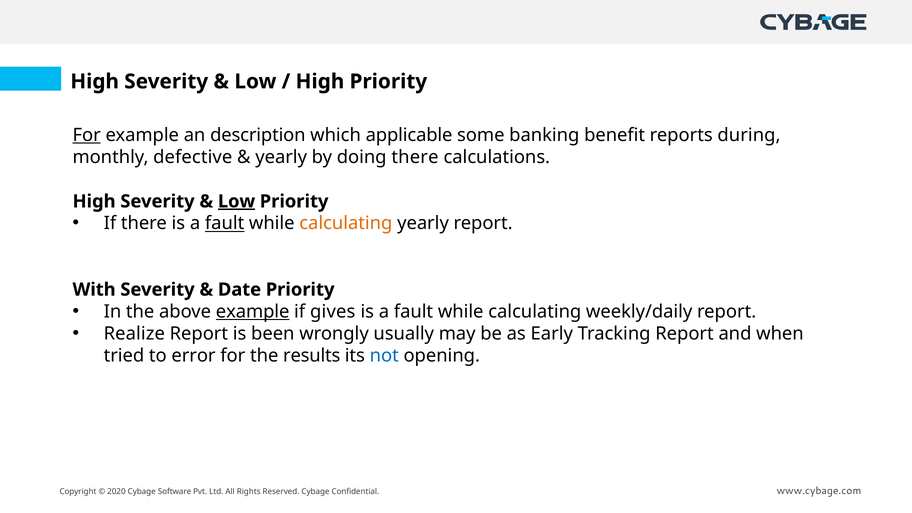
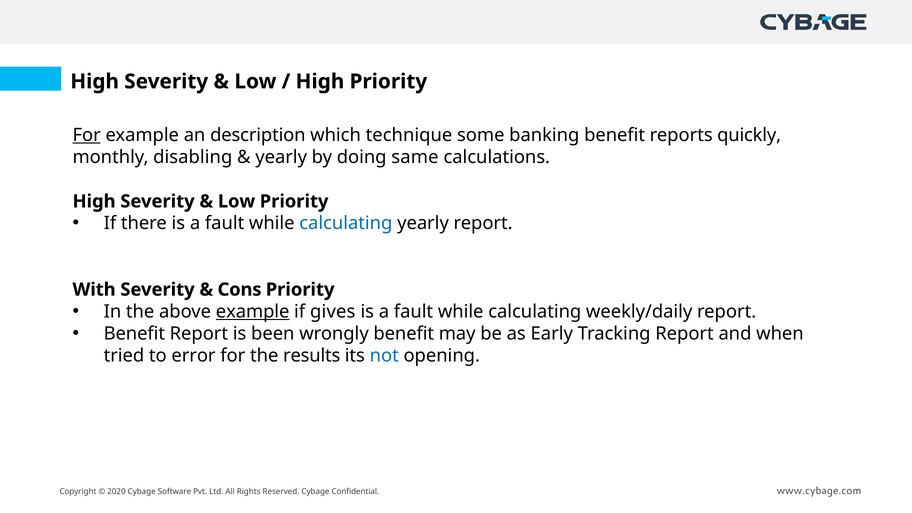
applicable: applicable -> technique (409, 135)
during: during -> quickly (749, 135)
defective: defective -> disabling (193, 157)
doing there: there -> same (415, 157)
Low underline: present -> none (237, 201)
fault underline: present -> none (225, 223)
calculating colour: orange -> blue (346, 223)
Date: Date -> Cons (240, 290)
Realize: Realize -> Benefit (134, 334)
wrongly usually: usually -> benefit (404, 334)
